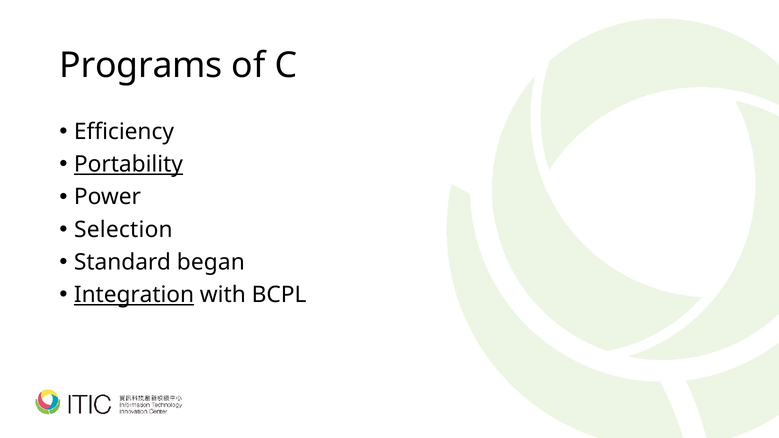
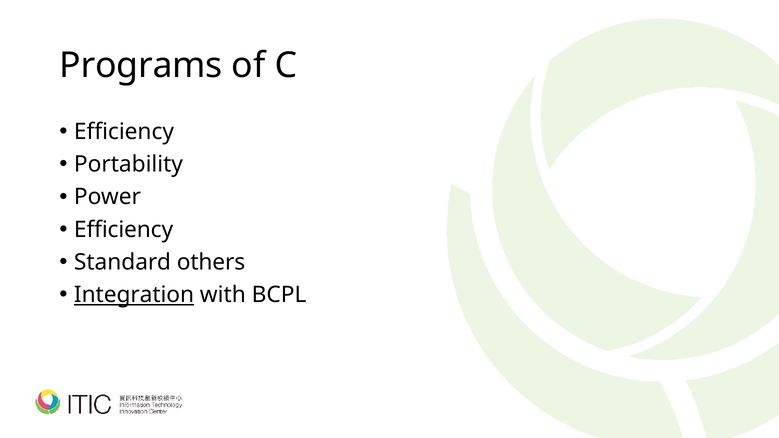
Portability underline: present -> none (128, 164)
Selection: Selection -> Efficiency (124, 230)
began: began -> others (211, 262)
